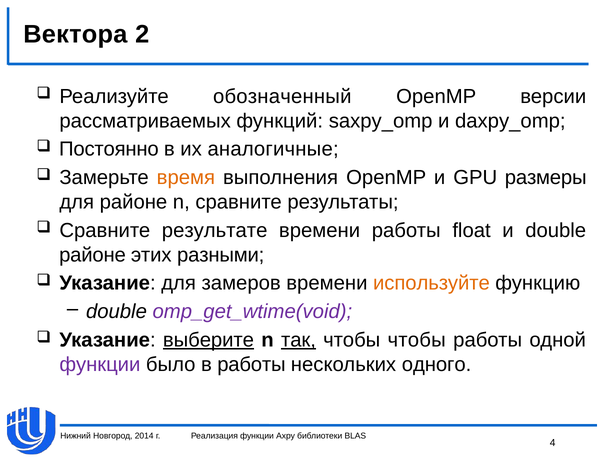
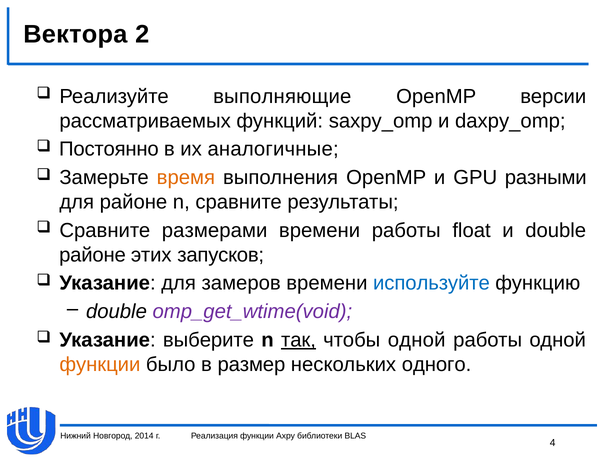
обозначенный: обозначенный -> выполняющие (282, 96)
размеры: размеры -> разными (546, 178)
результате: результате -> размерами (215, 230)
разными: разными -> запусков (221, 255)
используйте colour: orange -> blue (431, 283)
выберите underline: present -> none (208, 340)
чтобы чтобы: чтобы -> одной (417, 340)
функции colour: purple -> orange (100, 364)
в работы: работы -> размер (251, 364)
